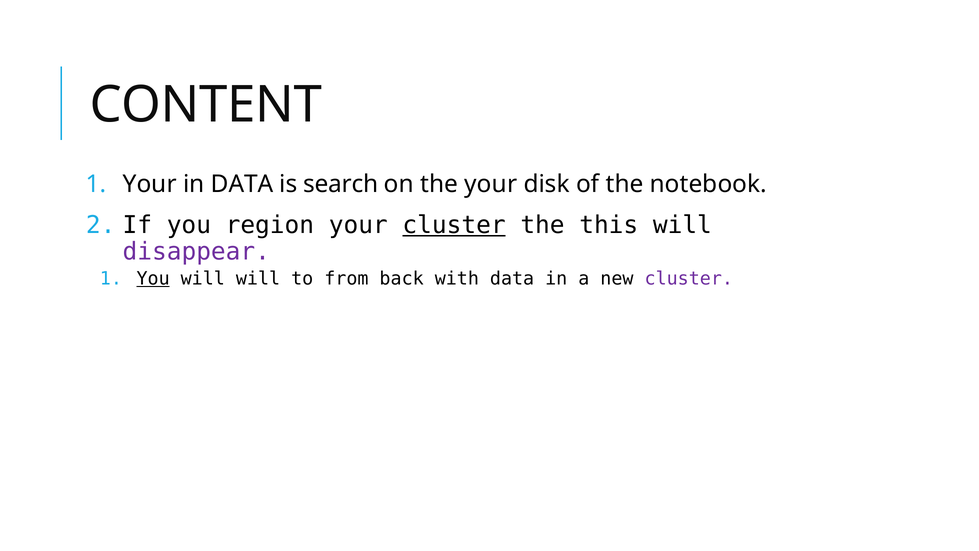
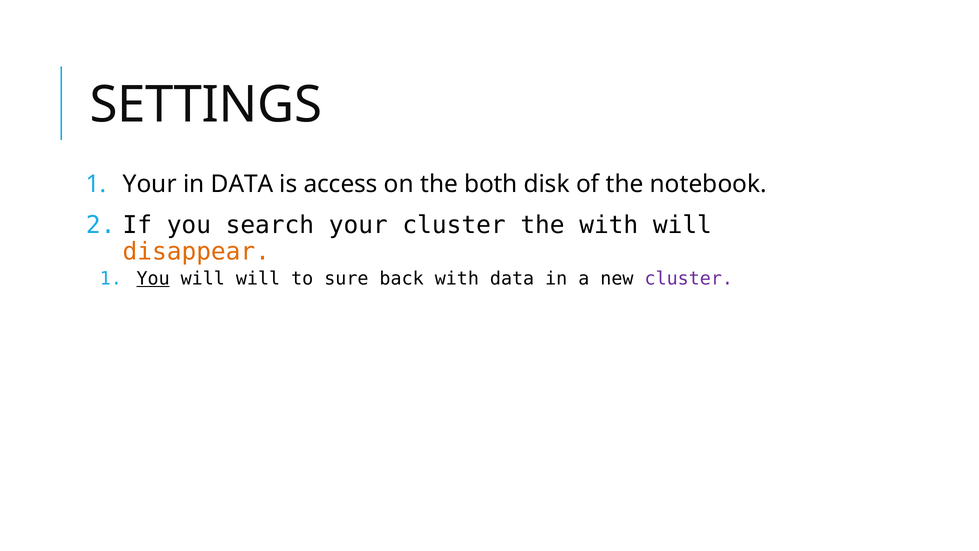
CONTENT: CONTENT -> SETTINGS (206, 105)
search: search -> access (341, 184)
the your: your -> both (491, 184)
region: region -> search (270, 225)
cluster underline: present -> none (454, 225)
the this: this -> with (609, 225)
disappear colour: purple -> orange (196, 251)
from: from -> sure (346, 279)
